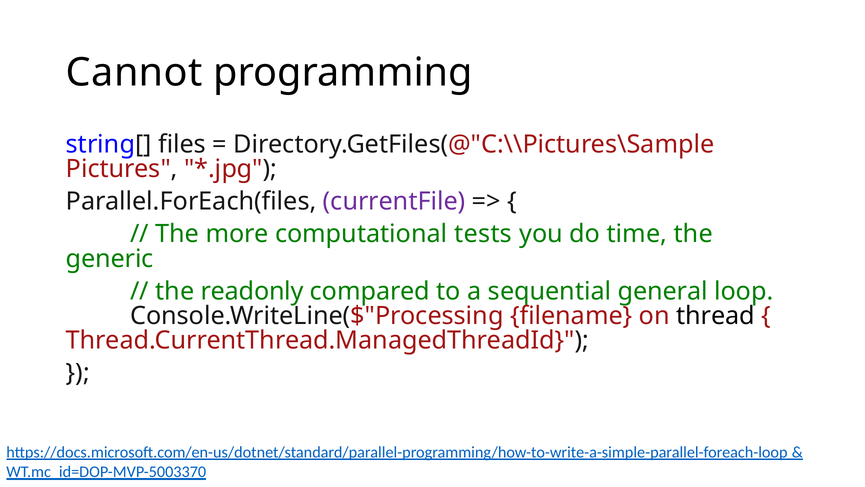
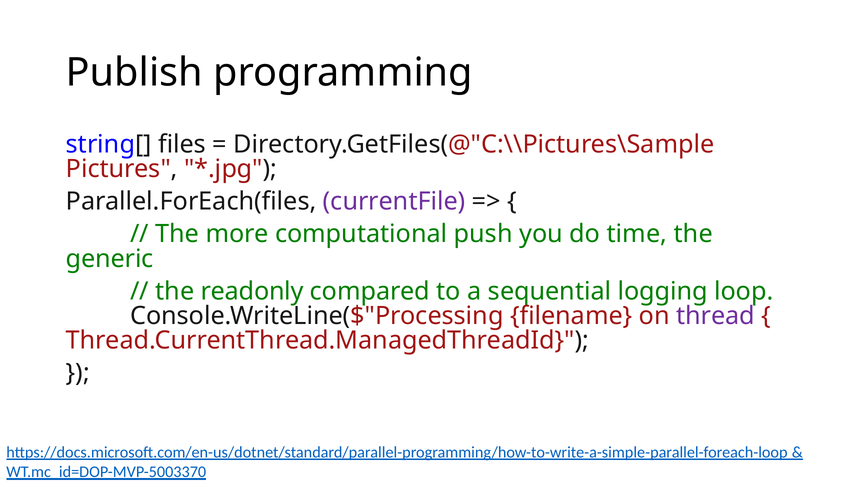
Cannot: Cannot -> Publish (134, 73)
tests: tests -> push (483, 234)
general: general -> logging (663, 291)
thread colour: black -> purple (716, 316)
